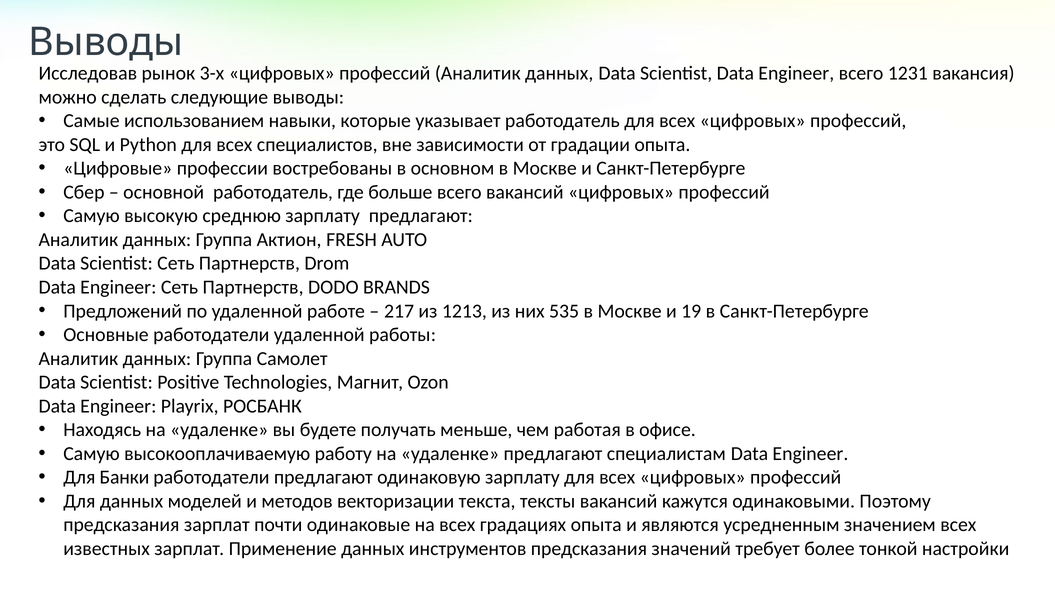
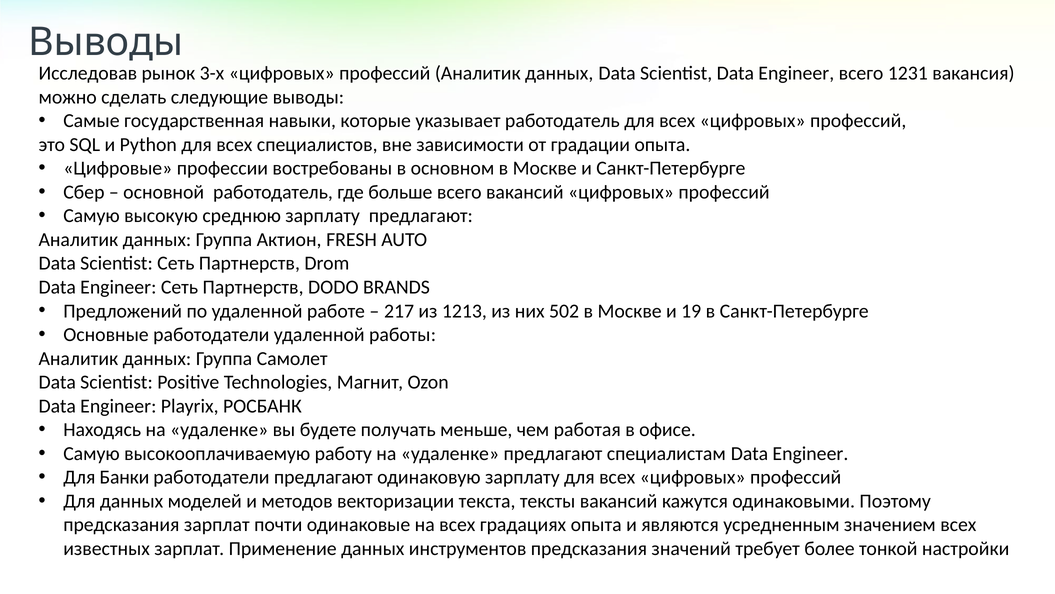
использованием: использованием -> государственная (194, 121)
535: 535 -> 502 (564, 311)
